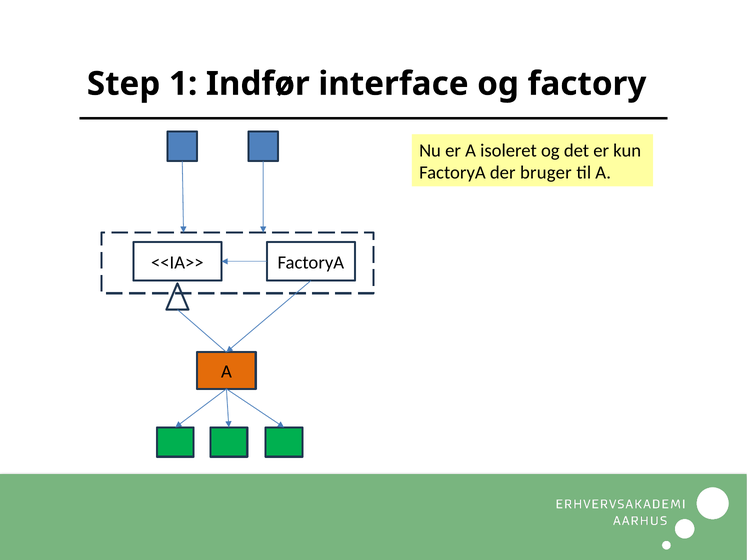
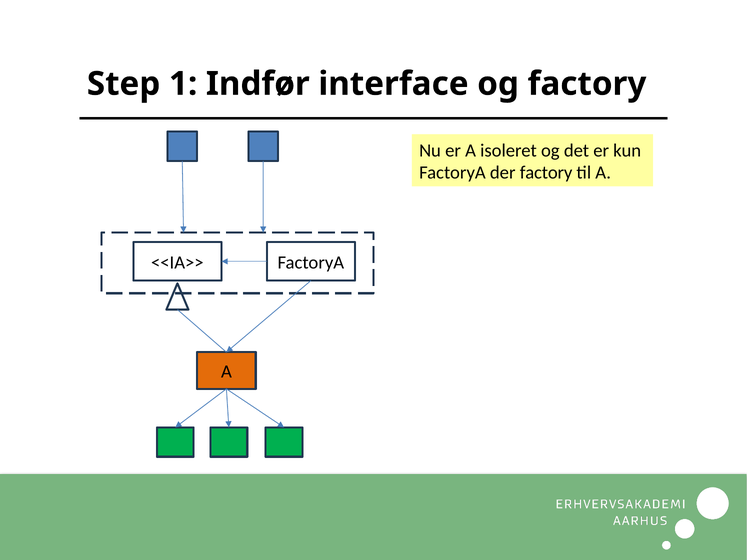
der bruger: bruger -> factory (546, 173)
